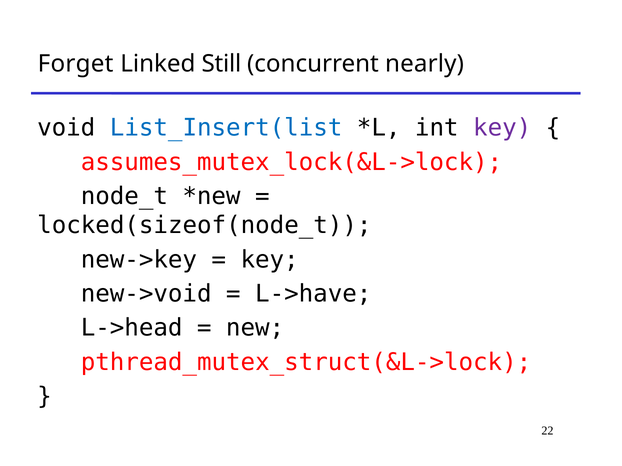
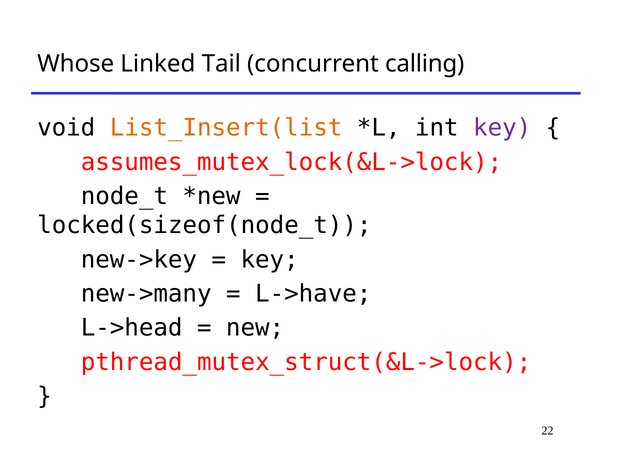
Forget: Forget -> Whose (76, 64)
Still: Still -> Tail (221, 64)
nearly: nearly -> calling (425, 64)
List_Insert(list colour: blue -> orange (226, 128)
new->void: new->void -> new->many (146, 294)
